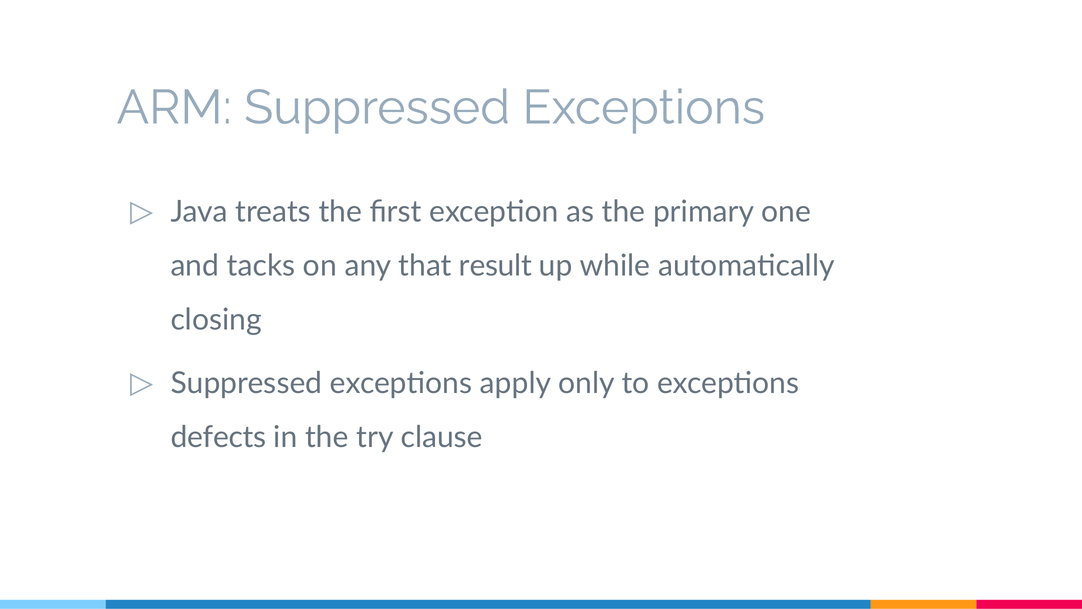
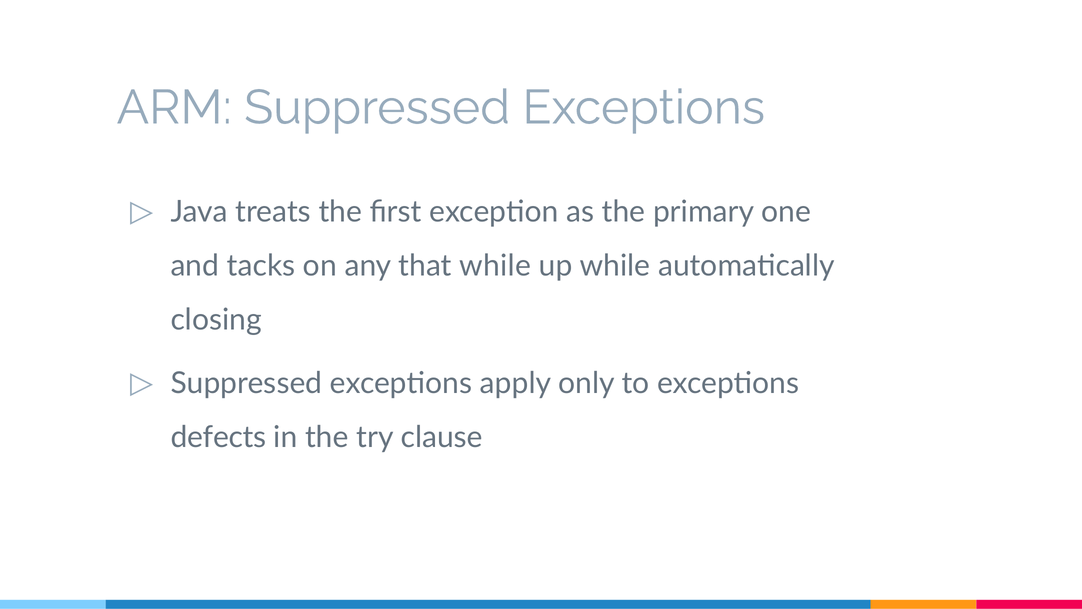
that result: result -> while (495, 266)
